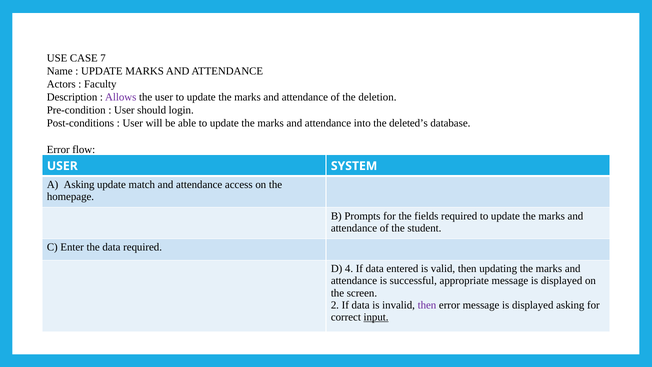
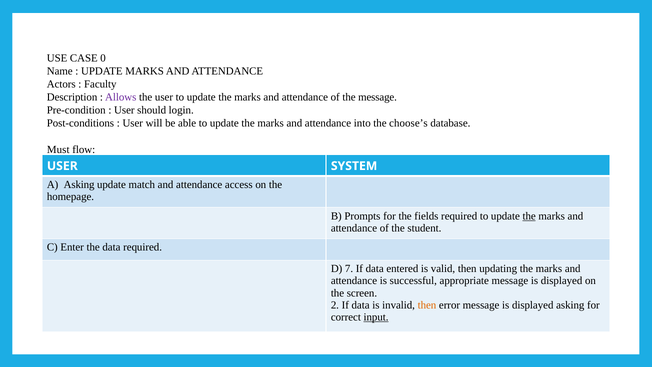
7: 7 -> 0 (103, 58)
the deletion: deletion -> message (378, 97)
deleted’s: deleted’s -> choose’s (408, 123)
Error: Error -> Must (58, 149)
the underline: none -> present (529, 216)
4: 4 -> 7 (349, 269)
then colour: purple -> orange (427, 305)
